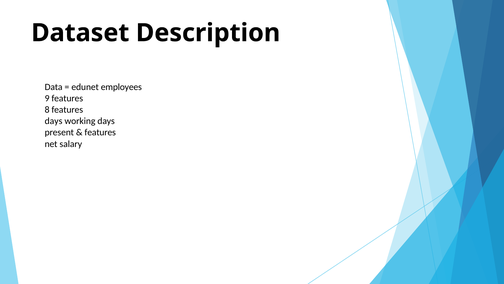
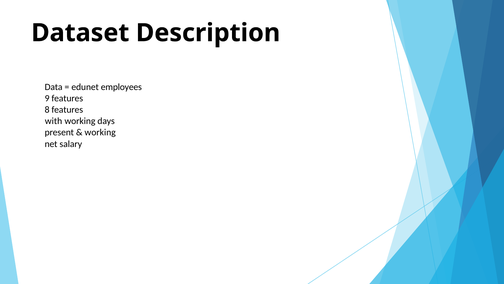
days: days -> with (54, 121)
features: features -> working (100, 132)
